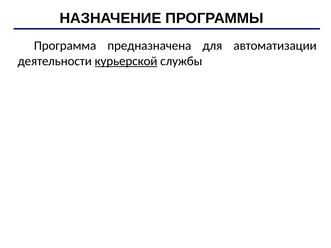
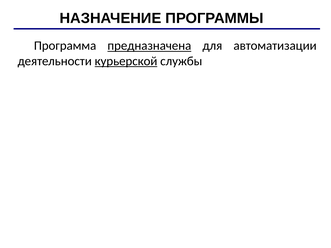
предназначена underline: none -> present (149, 46)
